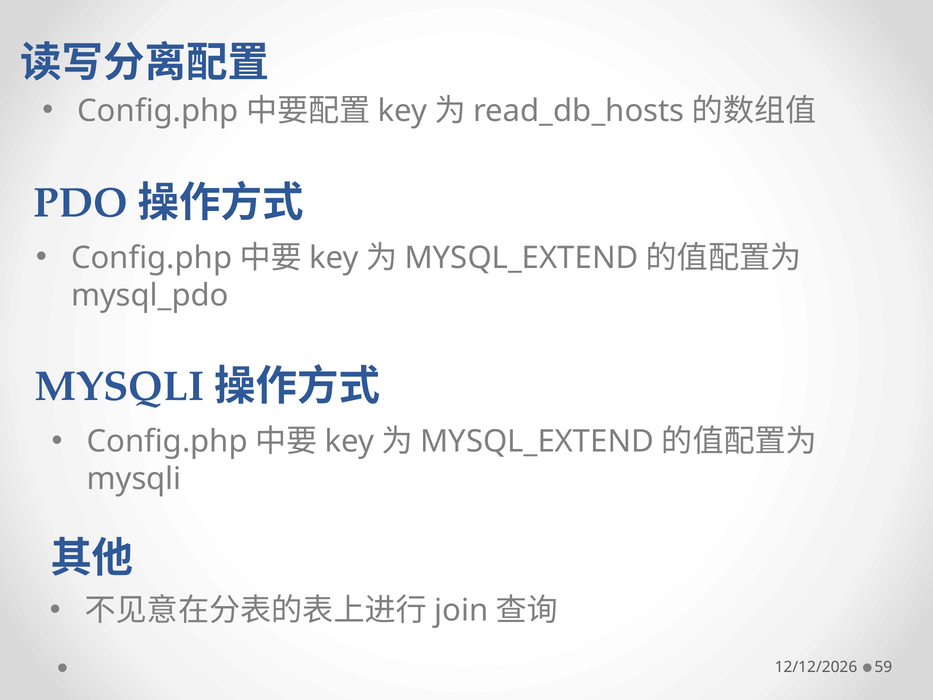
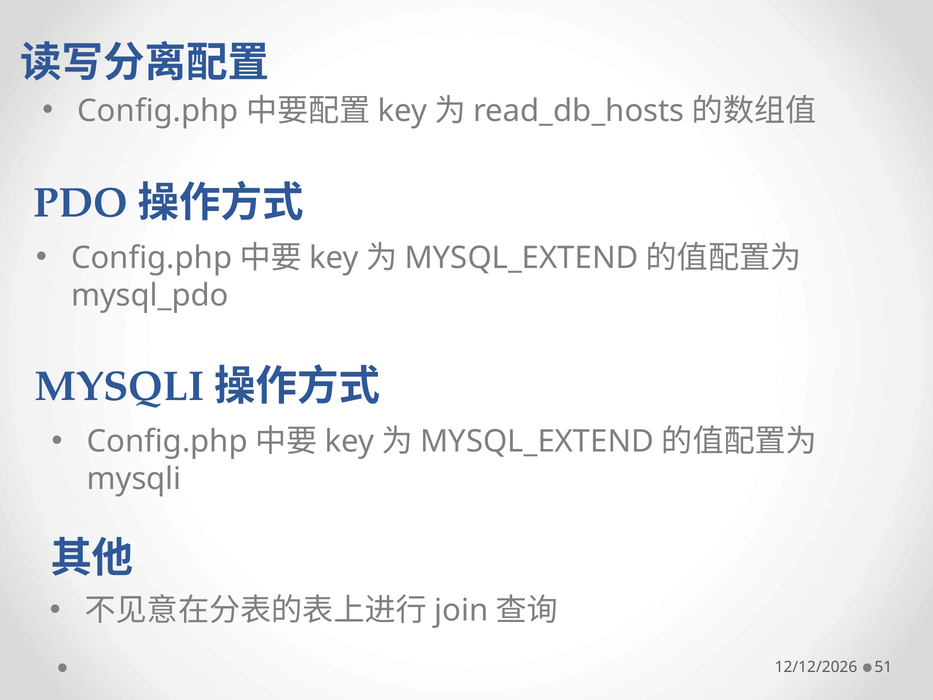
59: 59 -> 51 (883, 667)
